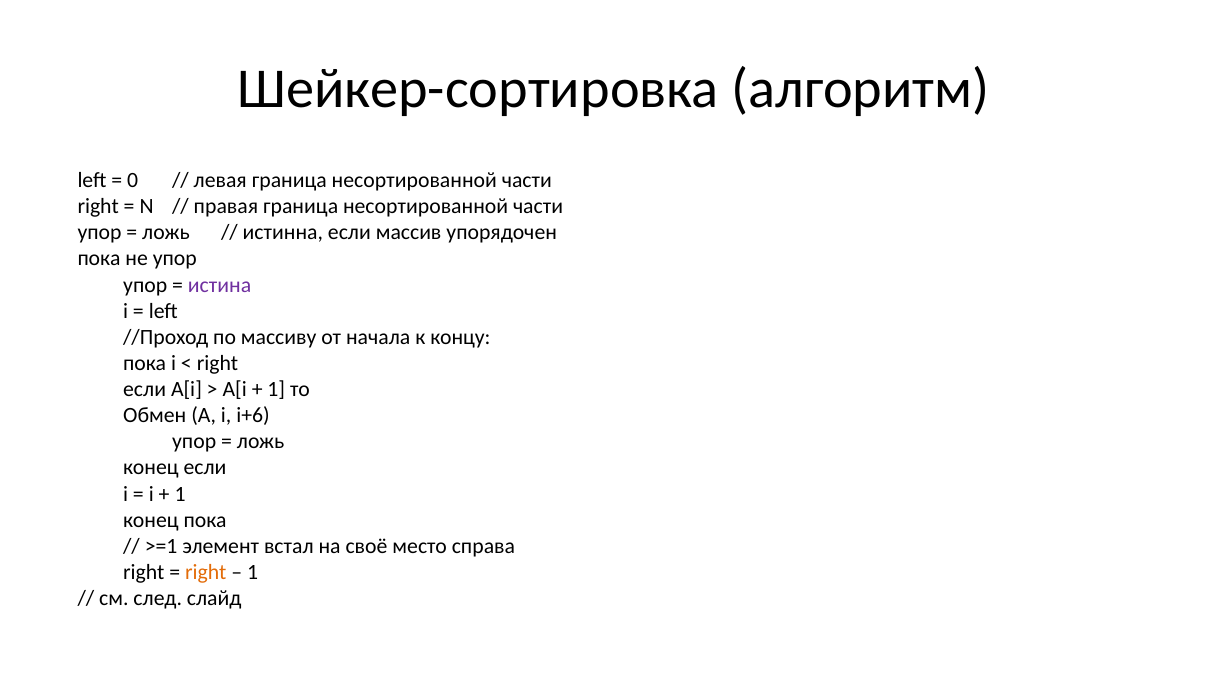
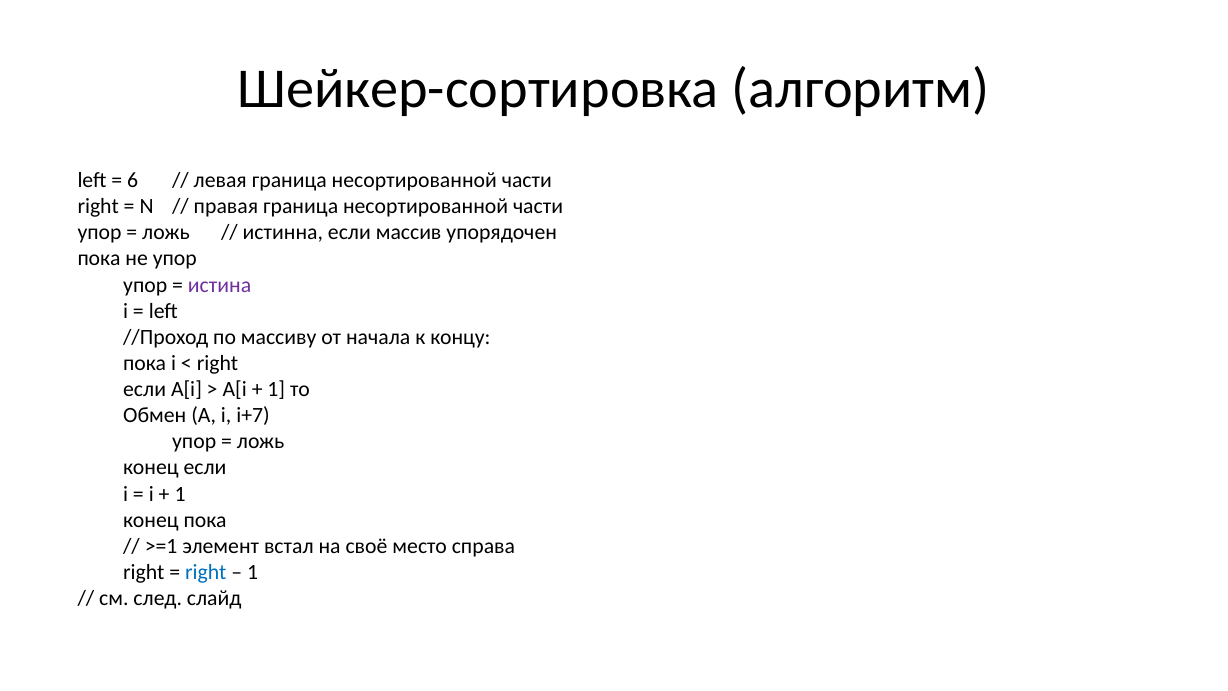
0: 0 -> 6 (133, 180)
i+6: i+6 -> i+7 (253, 415)
right colour: orange -> blue (206, 572)
